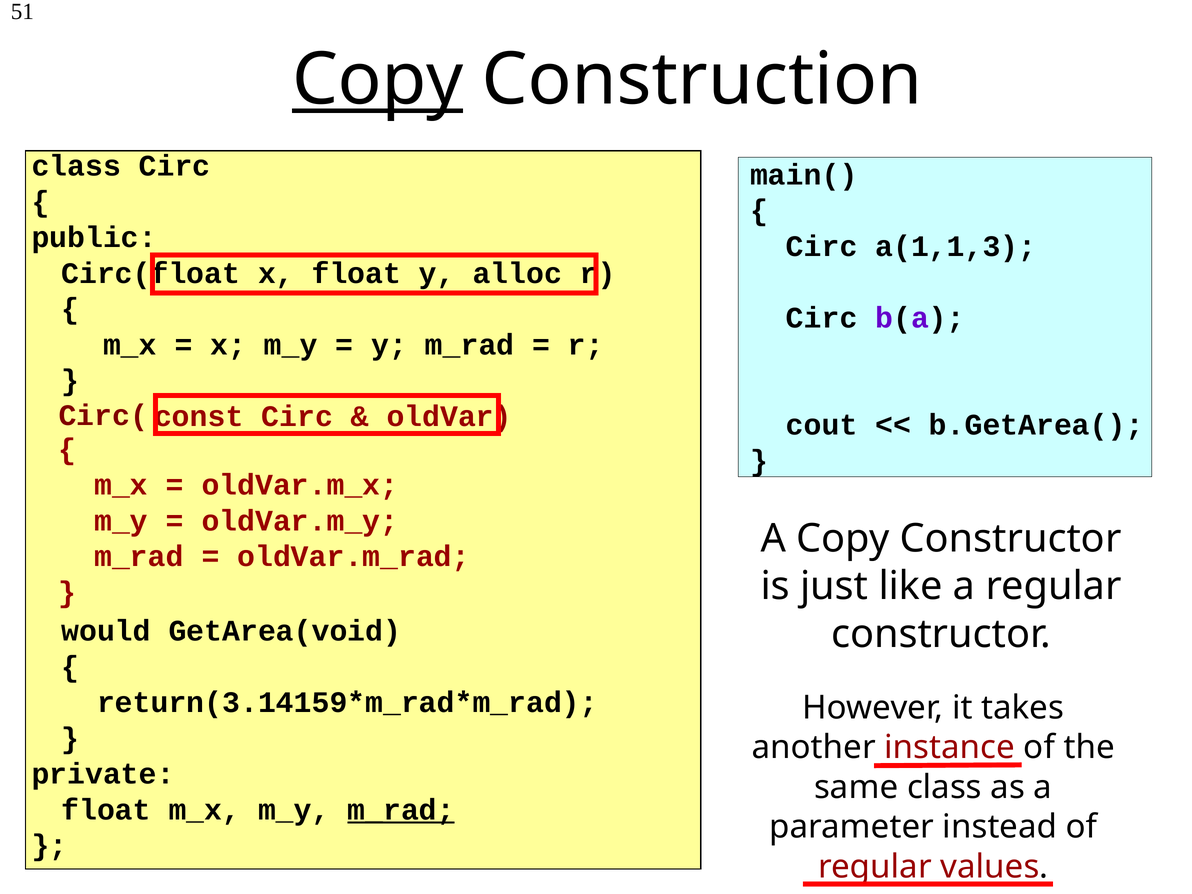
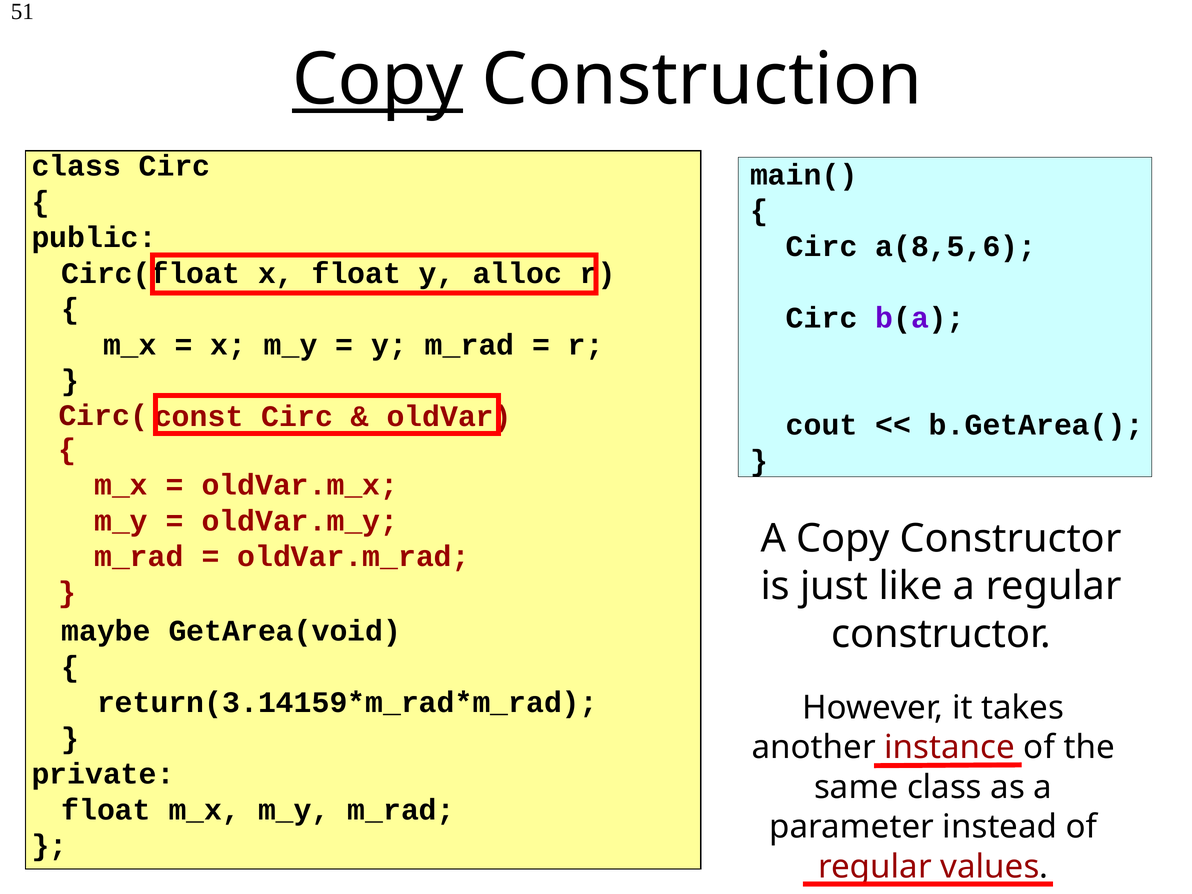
a(1,1,3: a(1,1,3 -> a(8,5,6 (956, 246)
would: would -> maybe (106, 631)
m_rad underline: present -> none (401, 810)
